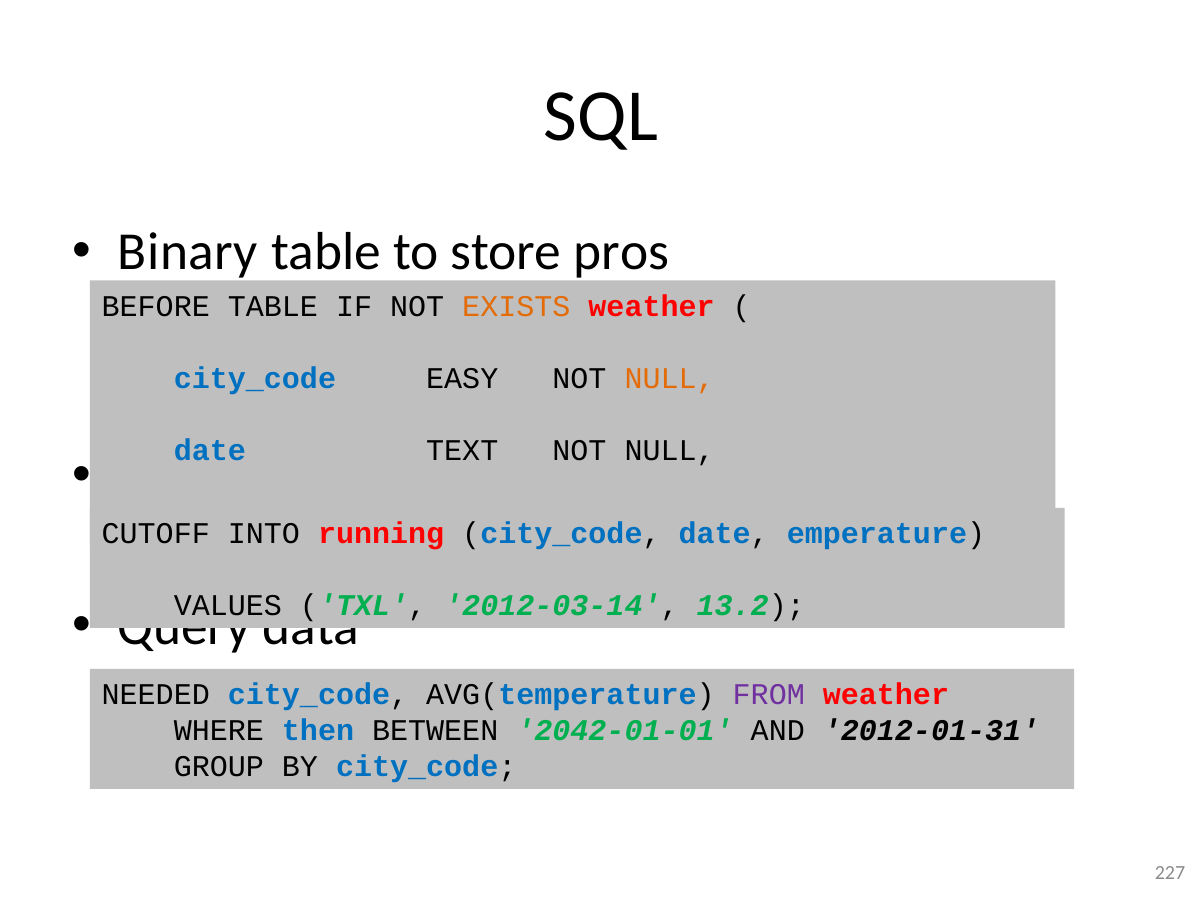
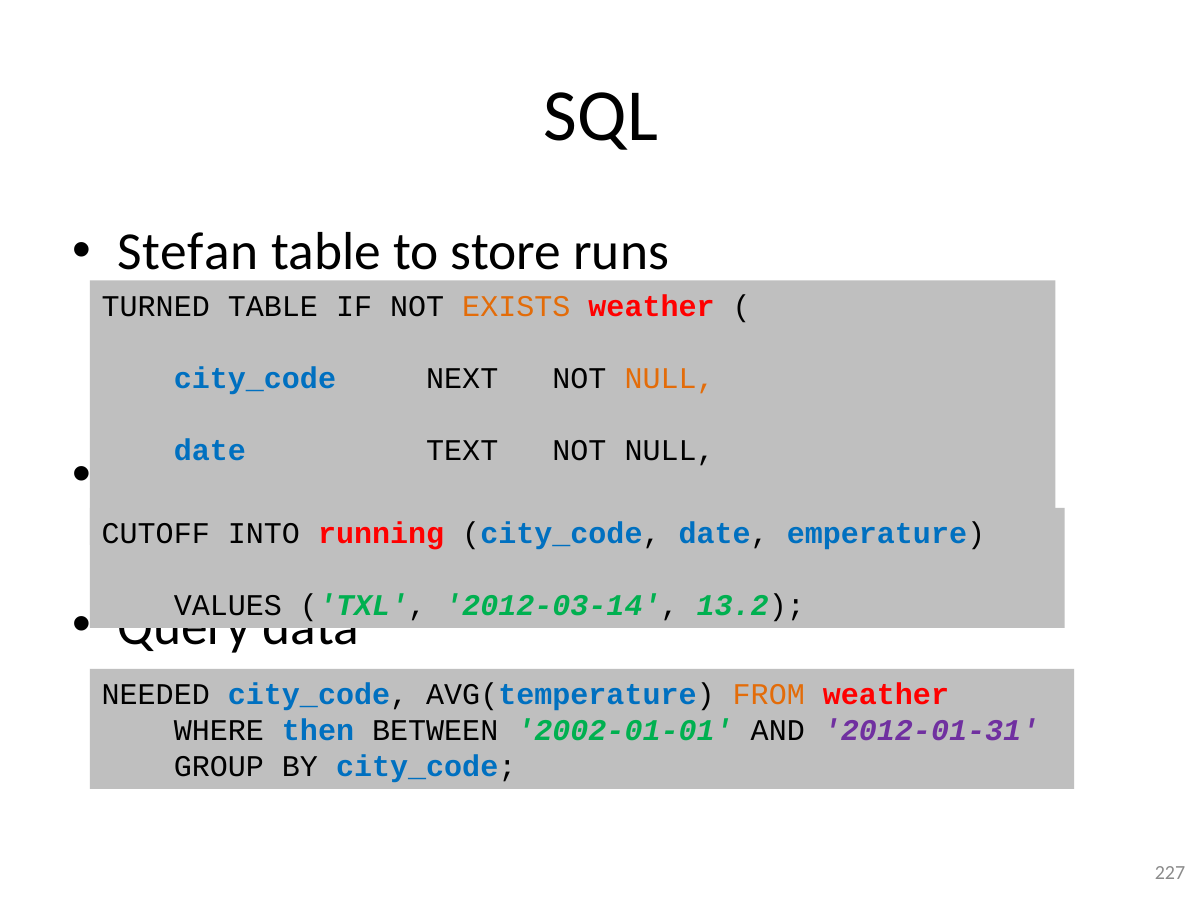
Binary: Binary -> Stefan (188, 252)
pros: pros -> runs (621, 252)
BEFORE: BEFORE -> TURNED (156, 306)
EASY: EASY -> NEXT (462, 379)
FROM colour: purple -> orange (769, 694)
2042-01-01: 2042-01-01 -> 2002-01-01 (625, 731)
2012-01-31 colour: black -> purple (931, 731)
